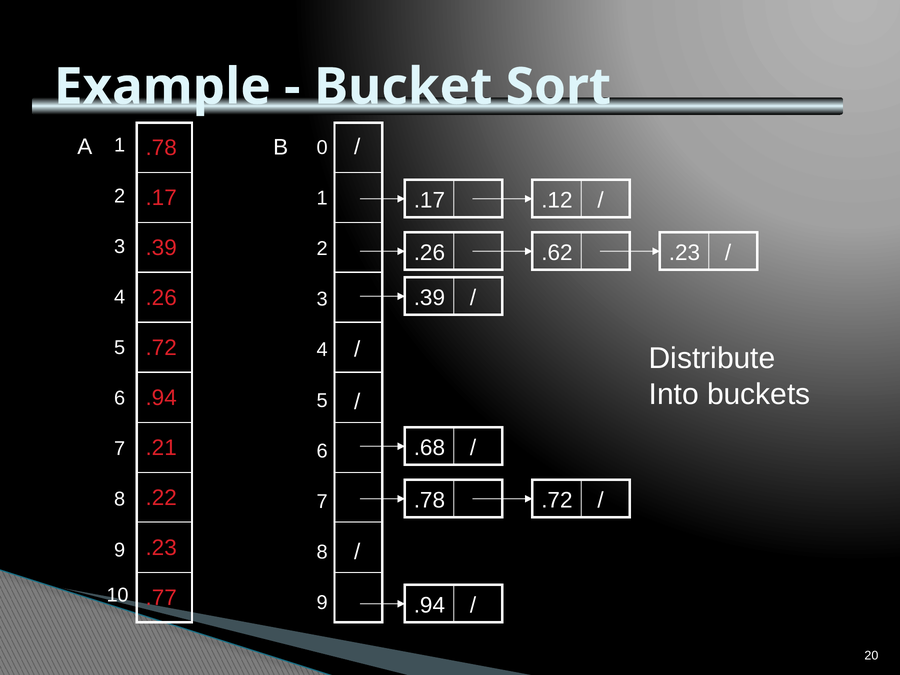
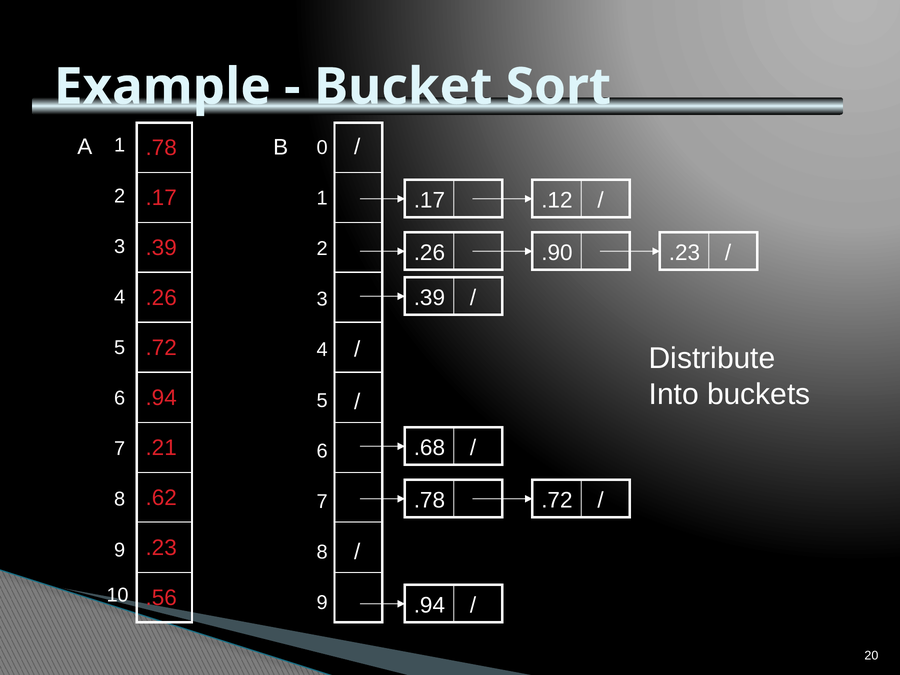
.62: .62 -> .90 (557, 253)
.22: .22 -> .62 (161, 498)
.77: .77 -> .56 (161, 598)
